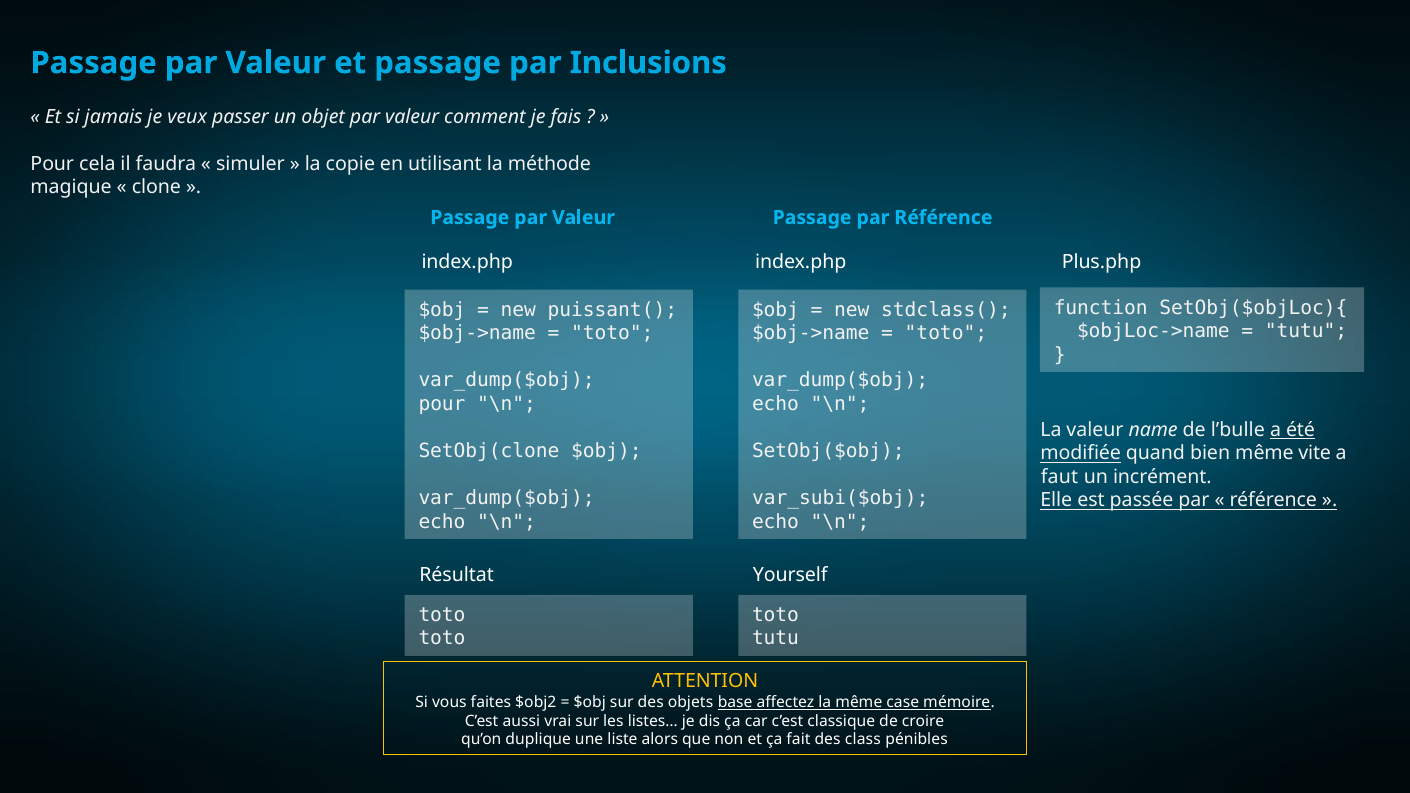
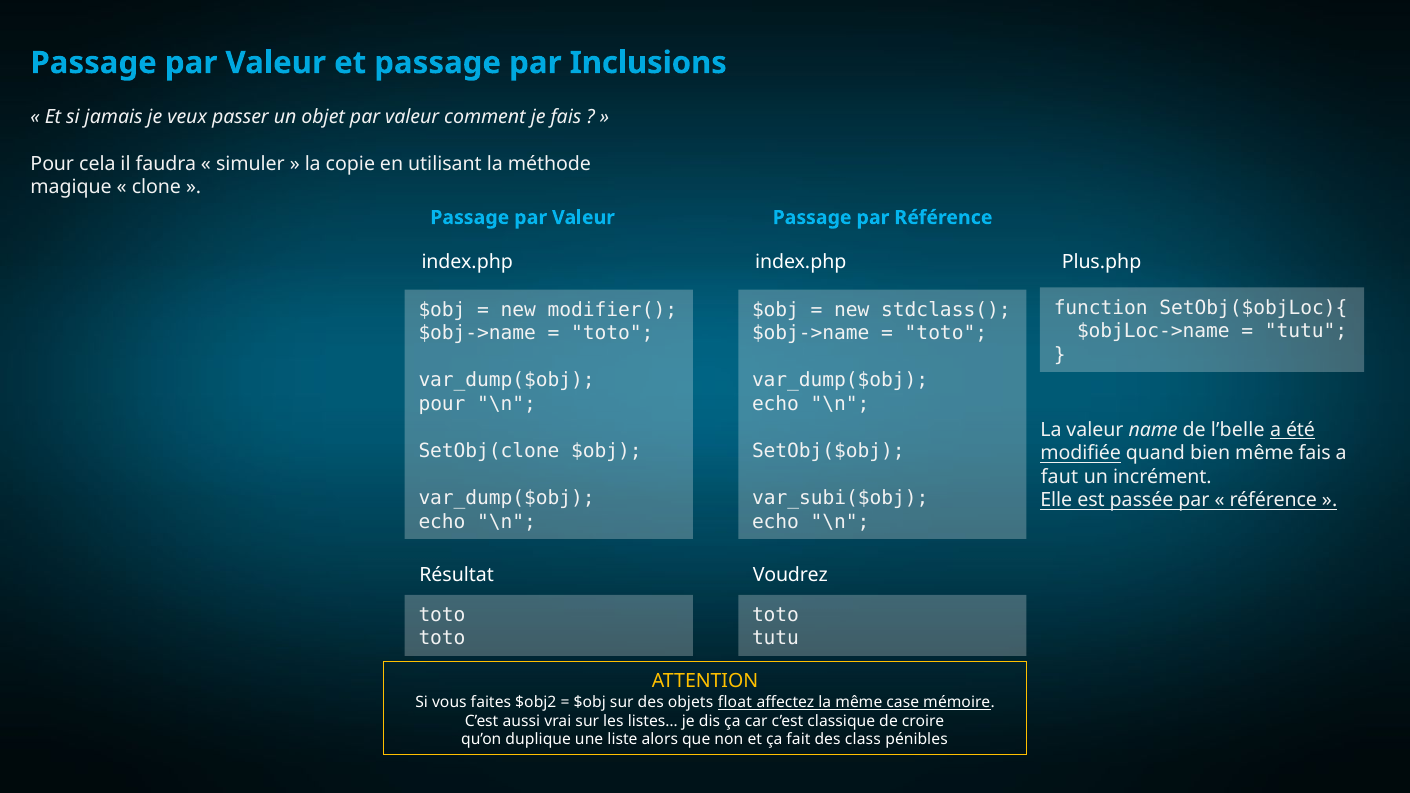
puissant(: puissant( -> modifier( (612, 310)
l’bulle: l’bulle -> l’belle (1238, 430)
même vite: vite -> fais (1315, 453)
Yourself: Yourself -> Voudrez (790, 575)
base: base -> float (735, 702)
